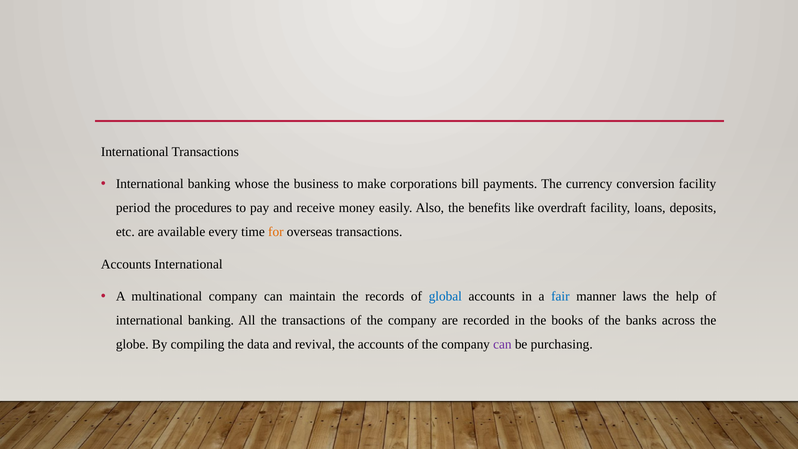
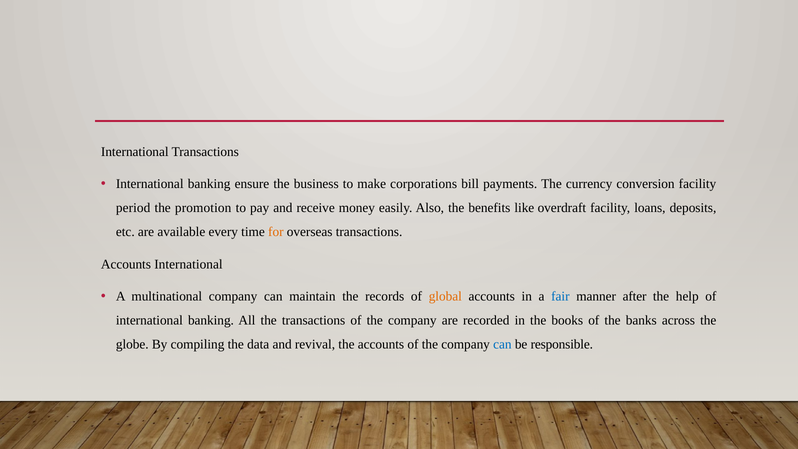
whose: whose -> ensure (252, 184)
procedures: procedures -> promotion (203, 208)
global colour: blue -> orange (445, 296)
laws: laws -> after (635, 296)
can colour: purple -> blue (502, 344)
purchasing: purchasing -> responsible (562, 344)
